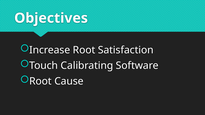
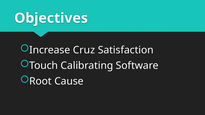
Increase Root: Root -> Cruz (84, 50)
